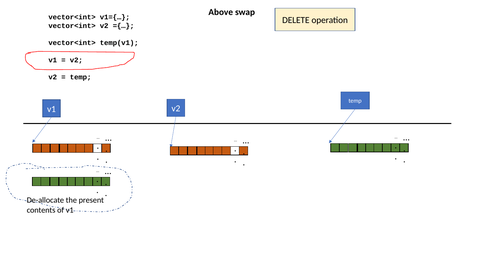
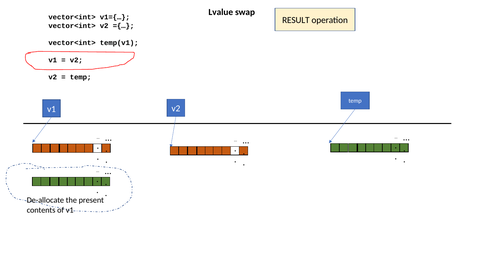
Above: Above -> Lvalue (221, 12)
DELETE: DELETE -> RESULT (296, 20)
